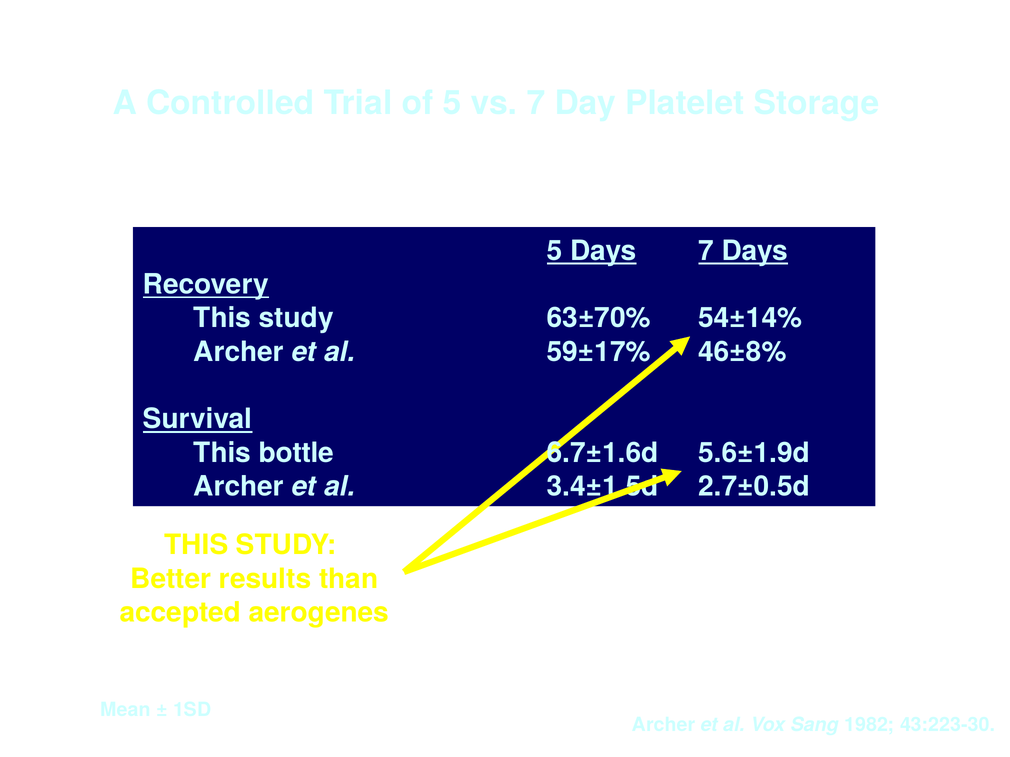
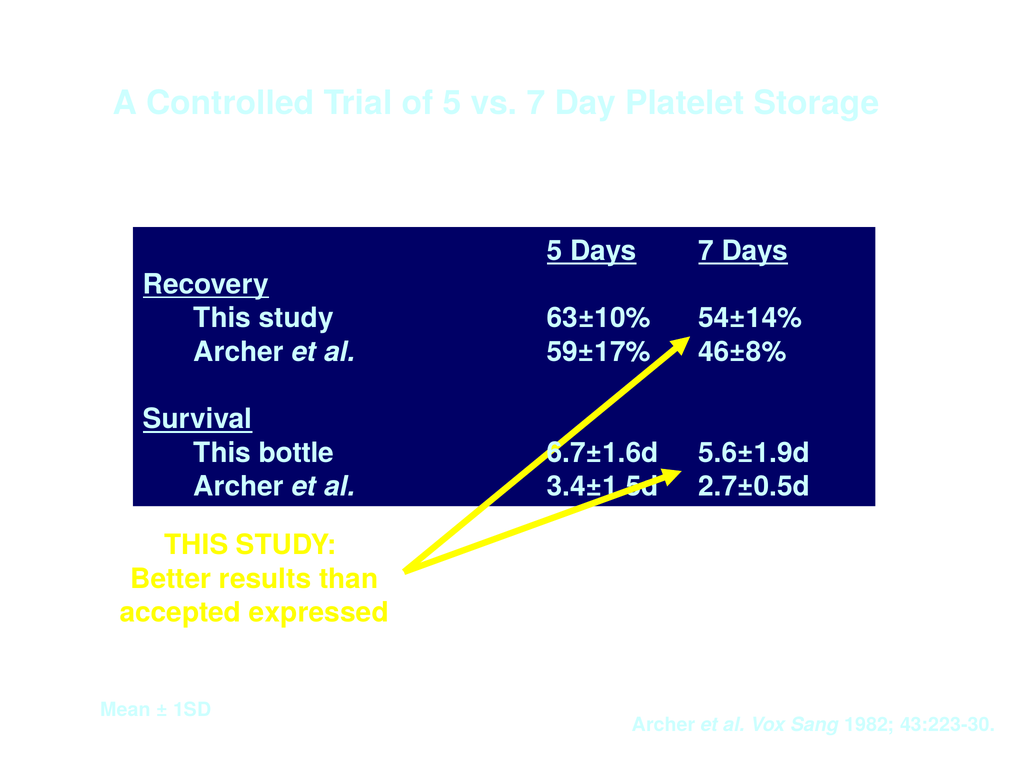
63±70%: 63±70% -> 63±10% (599, 318)
aerogenes: aerogenes -> expressed (319, 613)
